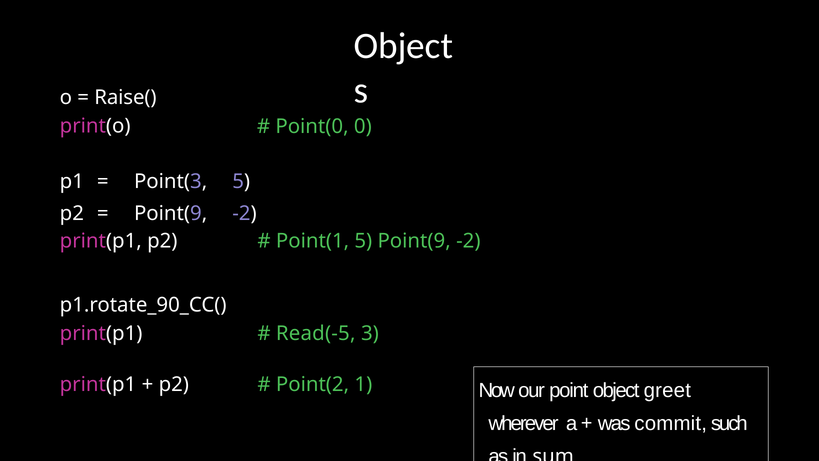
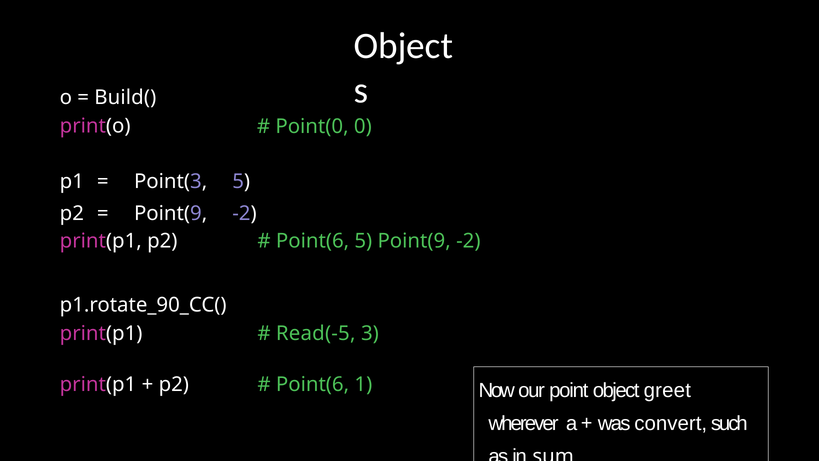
Raise(: Raise( -> Build( (125, 98)
Point(1: Point(1 -> Point(6 (313, 241)
Point(2: Point(2 -> Point(6 (313, 384)
commit: commit -> convert (671, 423)
